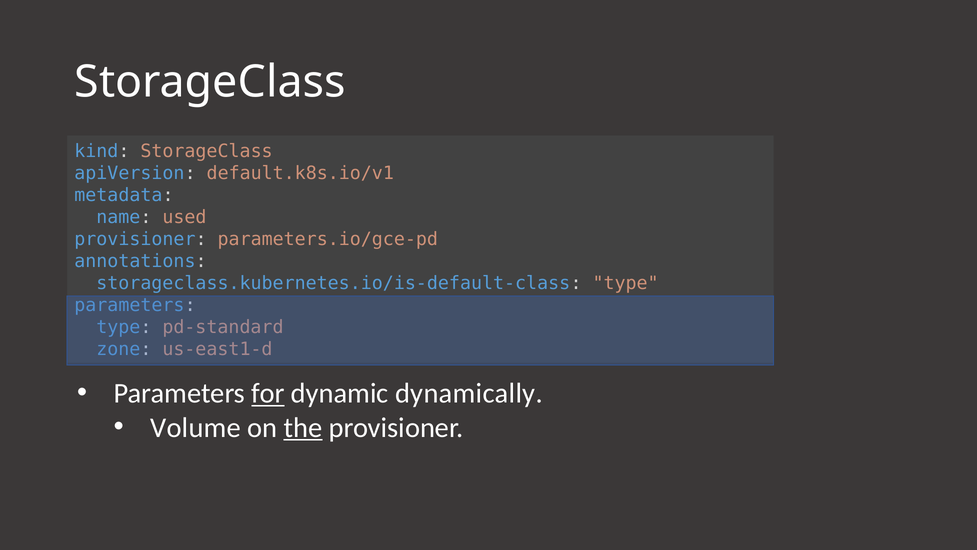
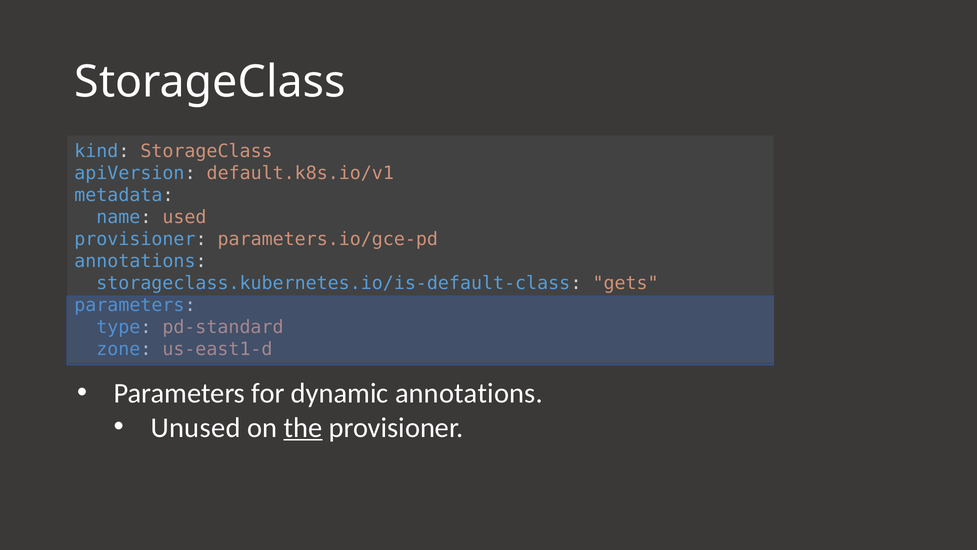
storageclass.kubernetes.io/is-default-class type: type -> gets (626, 283)
for underline: present -> none (268, 393)
dynamic dynamically: dynamically -> annotations (469, 393)
Volume: Volume -> Unused (196, 427)
